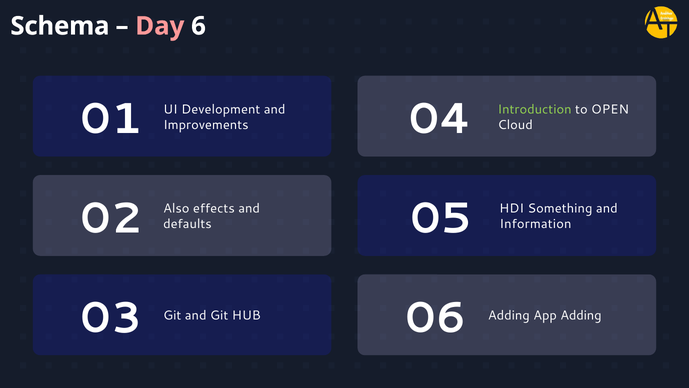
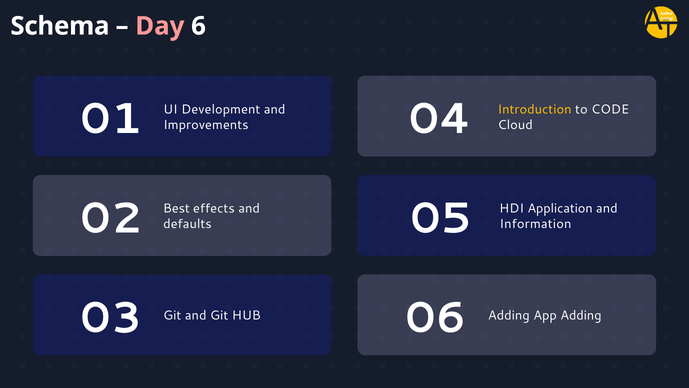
Introduction colour: light green -> yellow (535, 109)
OPEN: OPEN -> CODE (610, 109)
Also: Also -> Best (176, 208)
Something: Something -> Application (560, 208)
